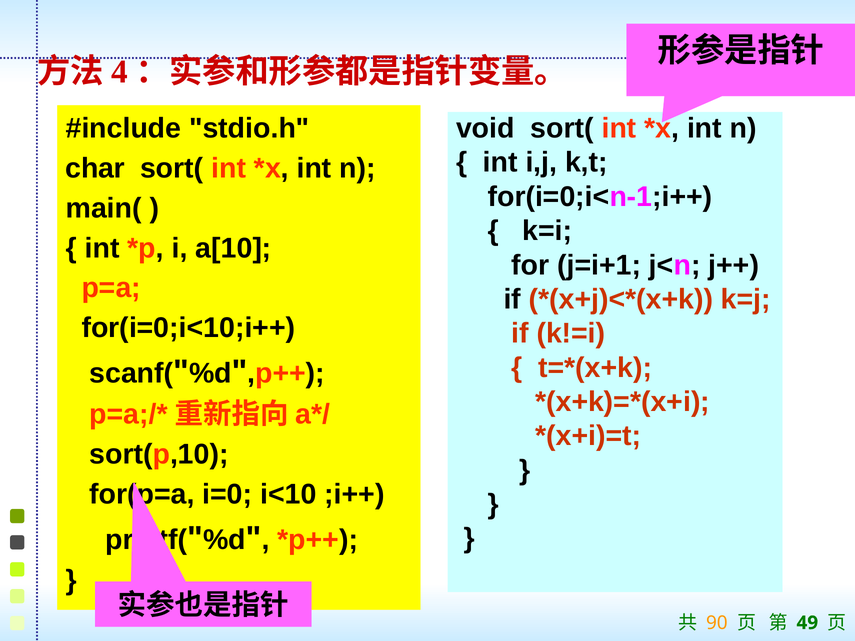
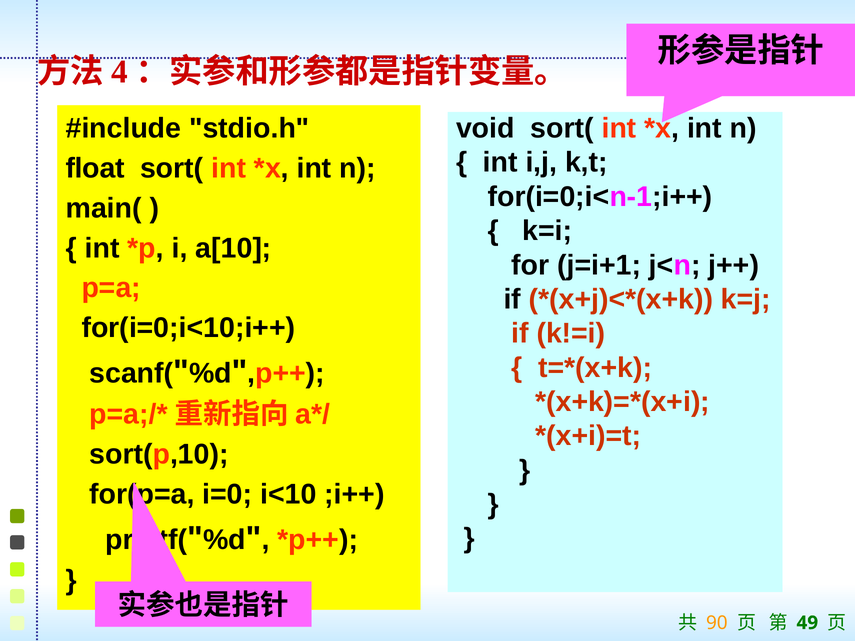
char: char -> float (95, 169)
